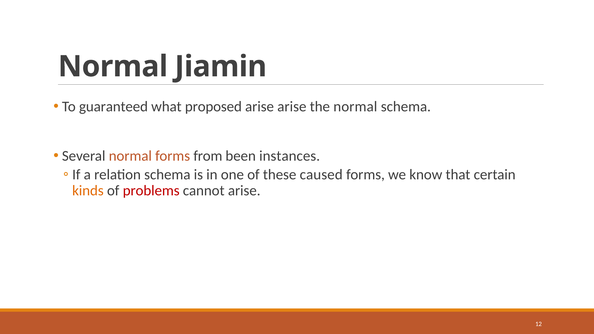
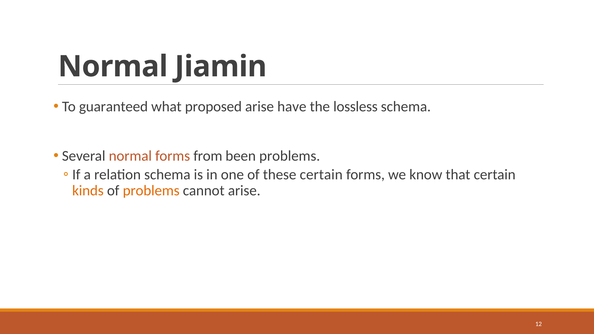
arise arise: arise -> have (292, 107)
the normal: normal -> lossless (355, 107)
been instances: instances -> problems (290, 156)
these caused: caused -> certain (321, 175)
problems colour: red -> orange (151, 191)
